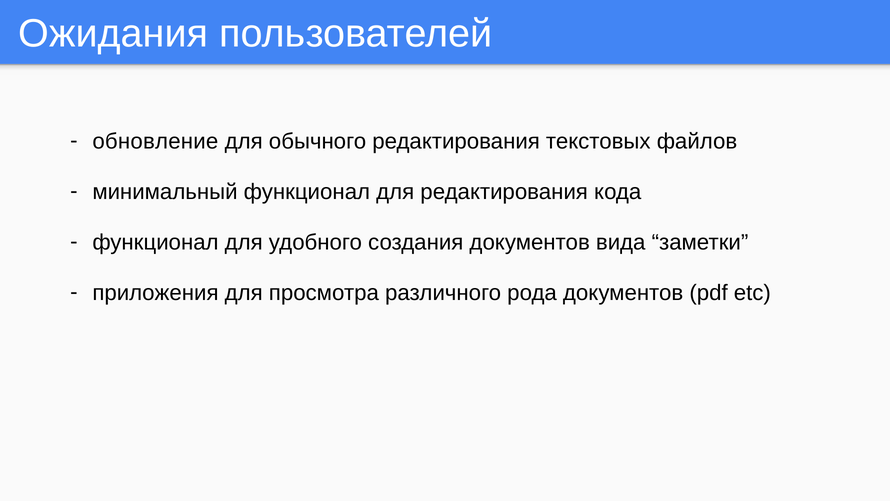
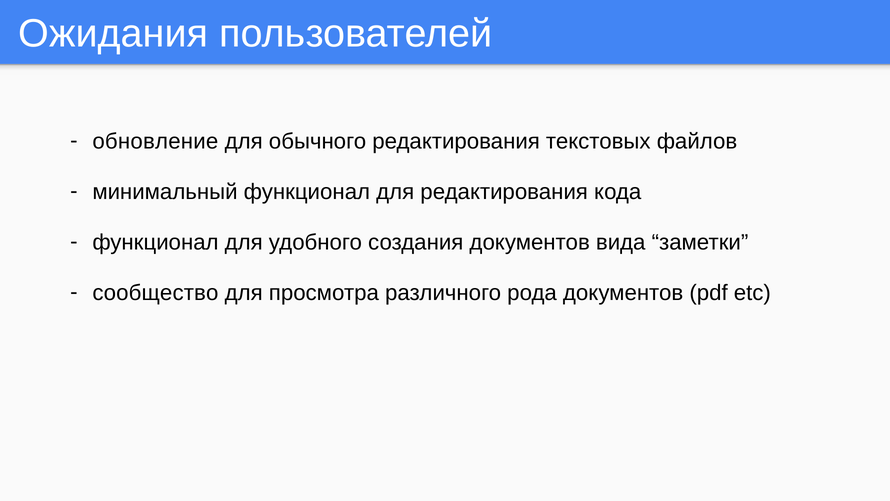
приложения: приложения -> сообщество (155, 293)
